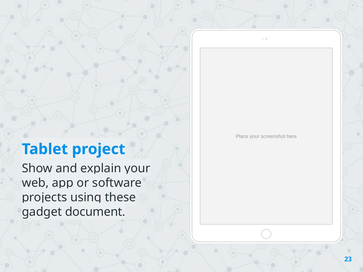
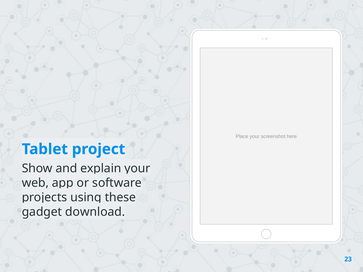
document: document -> download (95, 212)
